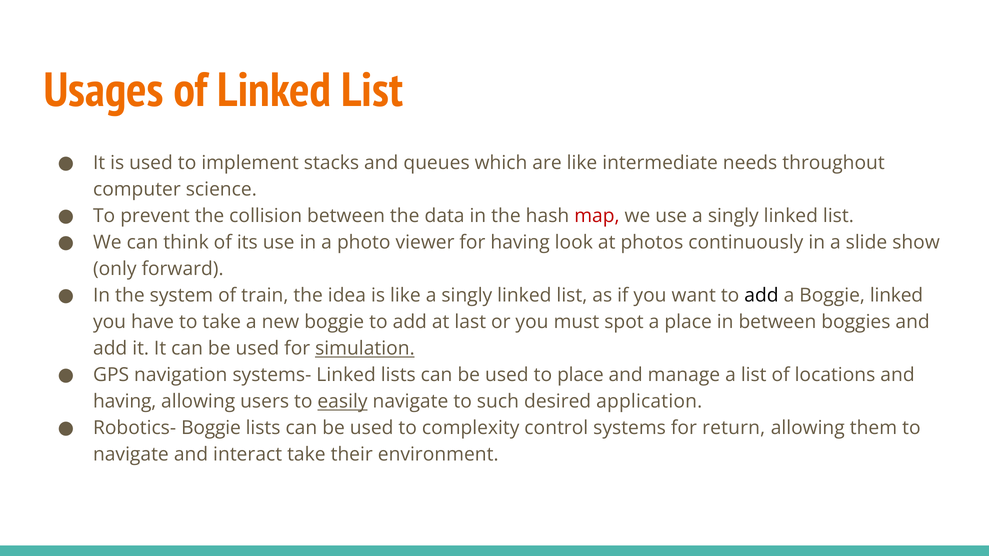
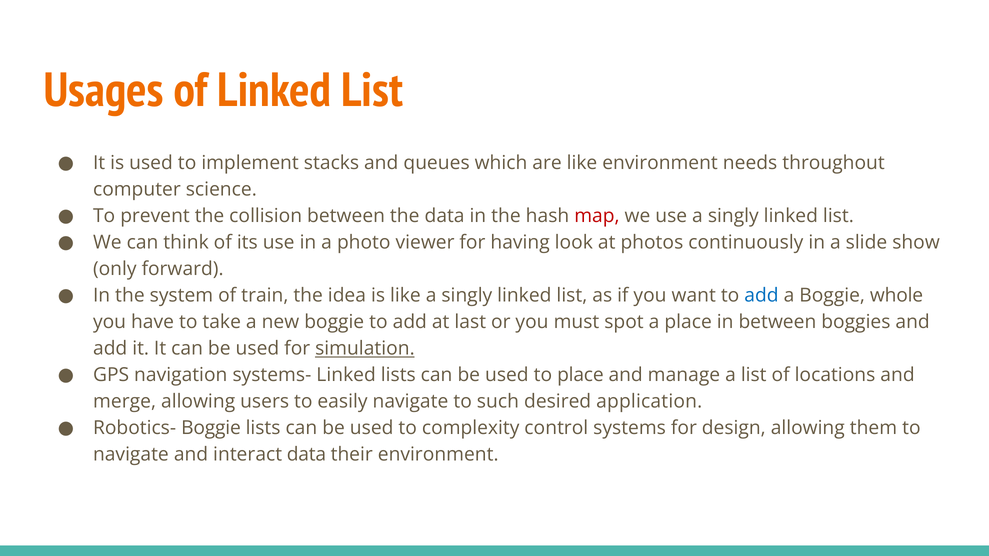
like intermediate: intermediate -> environment (660, 163)
add colour: black -> blue (761, 296)
Boggie linked: linked -> whole (897, 296)
having: having -> merge (125, 402)
easily underline: present -> none (342, 402)
return: return -> design (734, 428)
interact take: take -> data (306, 455)
